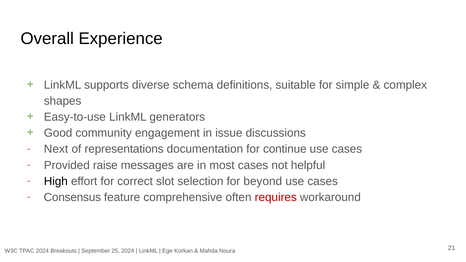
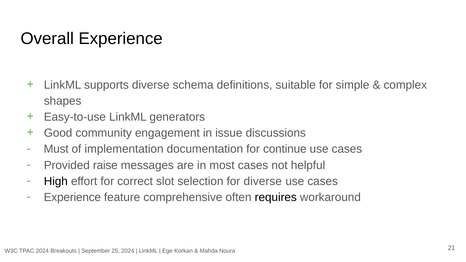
Next: Next -> Must (56, 149)
representations: representations -> implementation (124, 149)
for beyond: beyond -> diverse (263, 181)
Consensus: Consensus -> Experience (72, 197)
requires colour: red -> black (276, 197)
